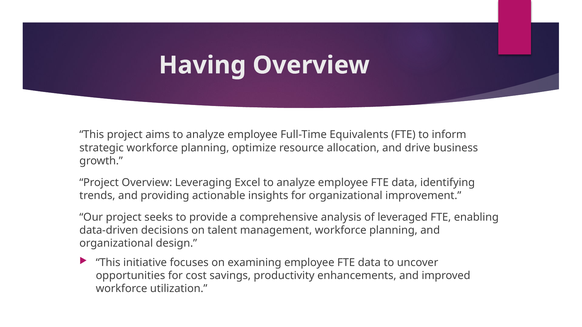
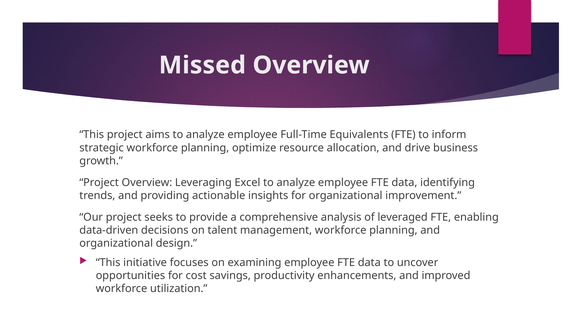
Having: Having -> Missed (202, 65)
